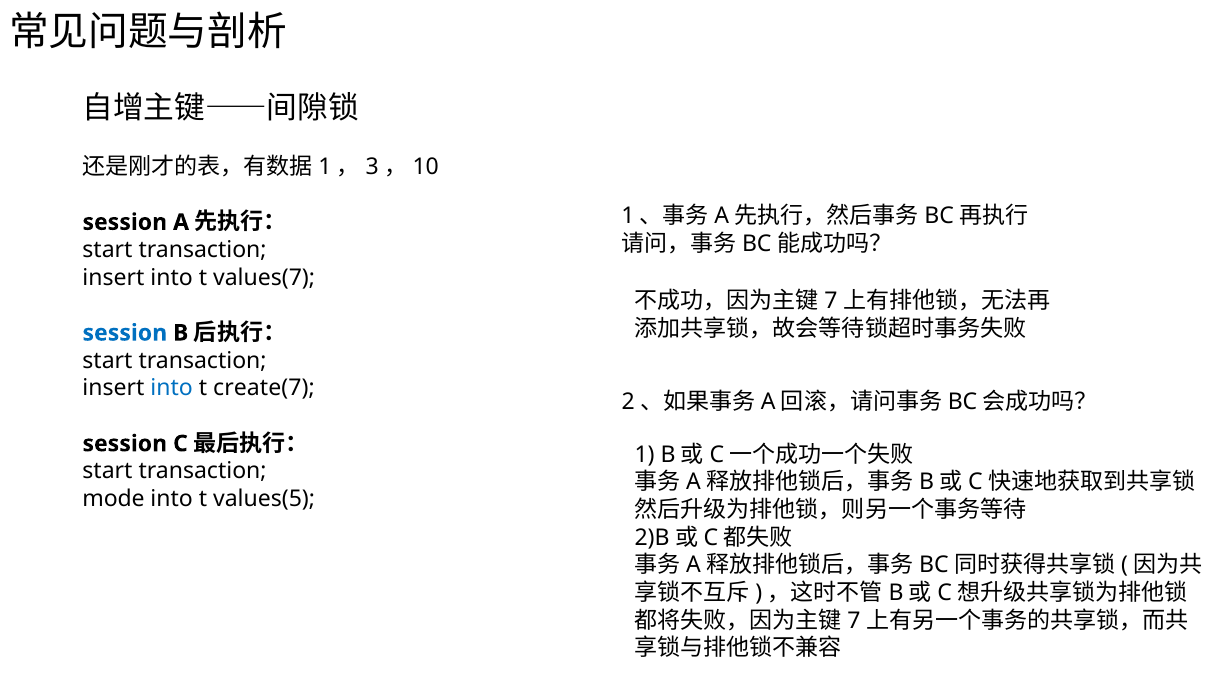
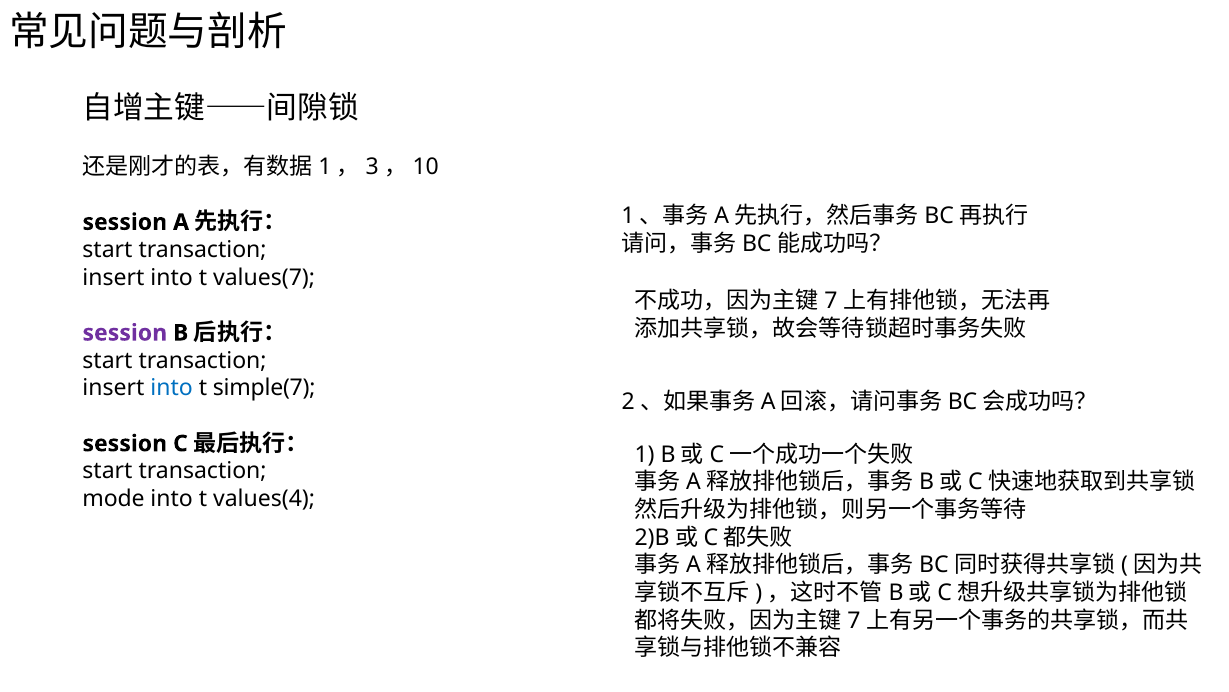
session colour: blue -> purple (125, 333)
create(7: create(7 -> simple(7 (264, 388)
values(5: values(5 -> values(4 (264, 499)
